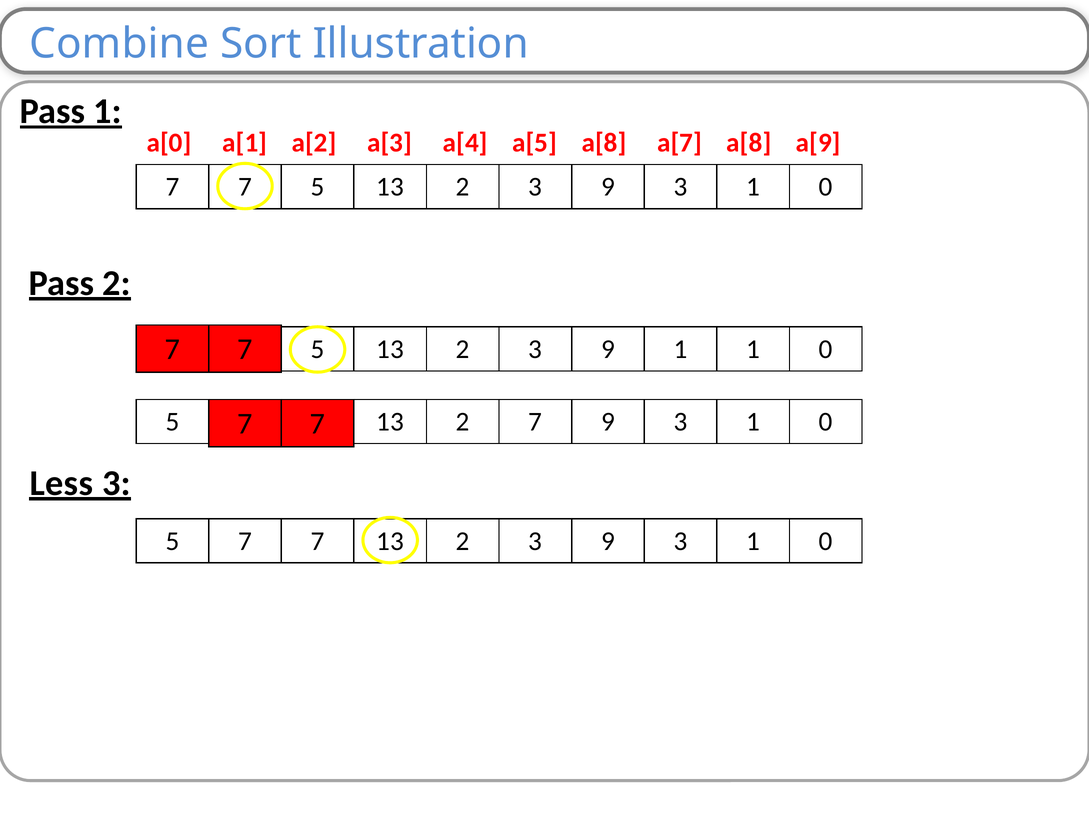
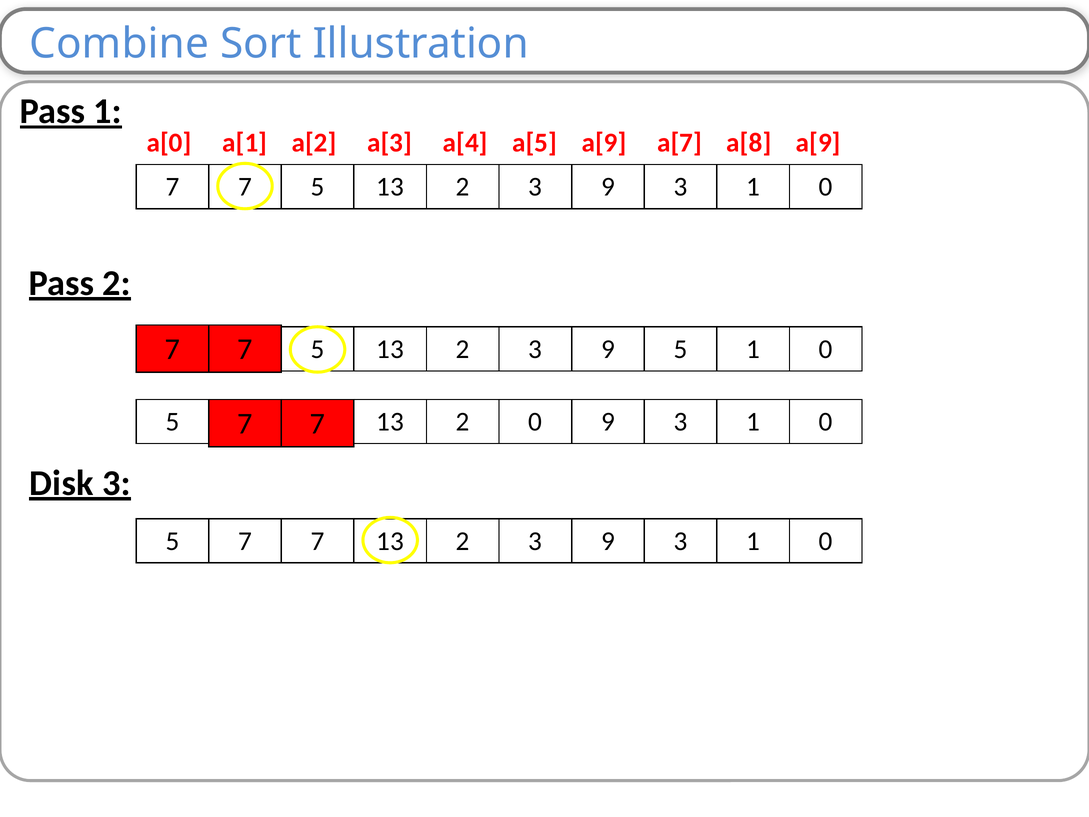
a[5 a[8: a[8 -> a[9 (604, 143)
9 1: 1 -> 5 (681, 349)
13 2 7: 7 -> 0 (535, 422)
Less: Less -> Disk (61, 483)
